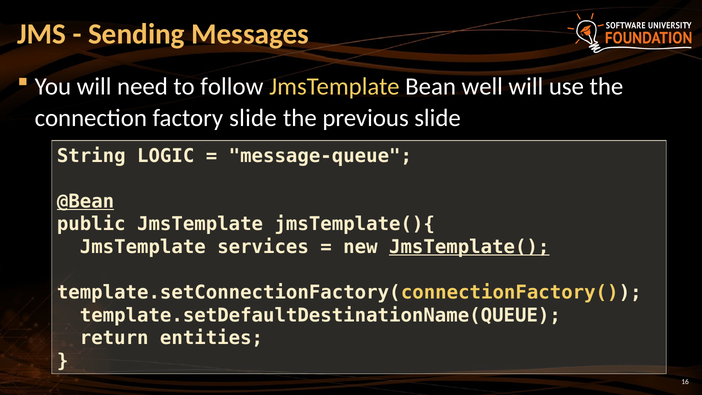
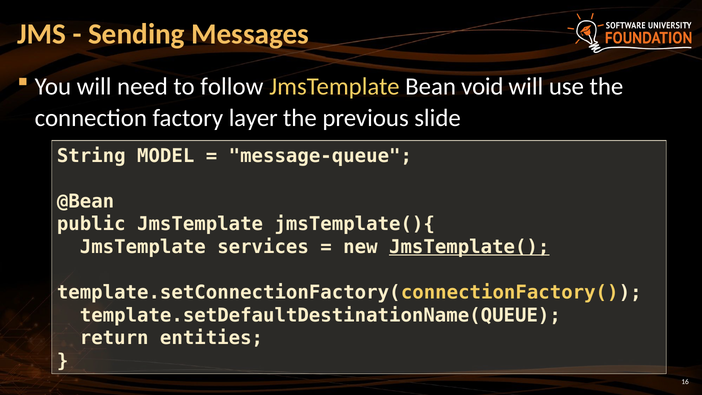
well: well -> void (482, 87)
factory slide: slide -> layer (253, 118)
LOGIC: LOGIC -> MODEL (166, 156)
@Bean underline: present -> none (86, 201)
